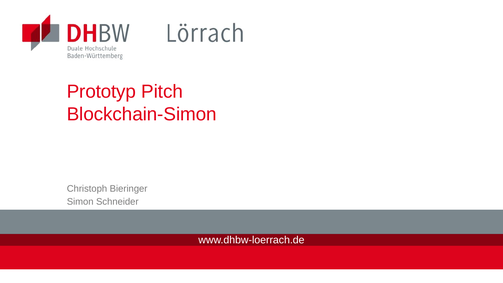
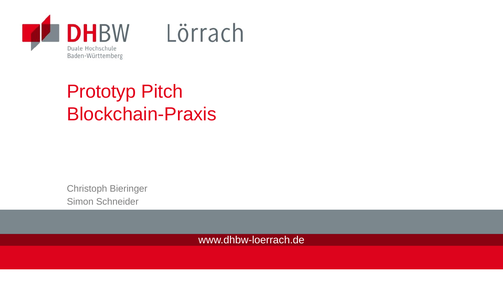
Blockchain-Simon: Blockchain-Simon -> Blockchain-Praxis (142, 114)
